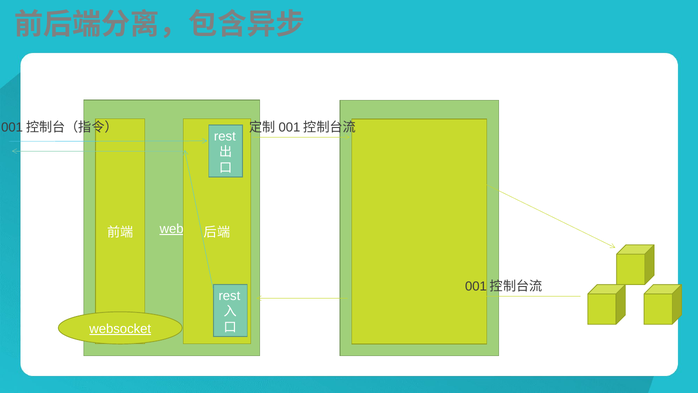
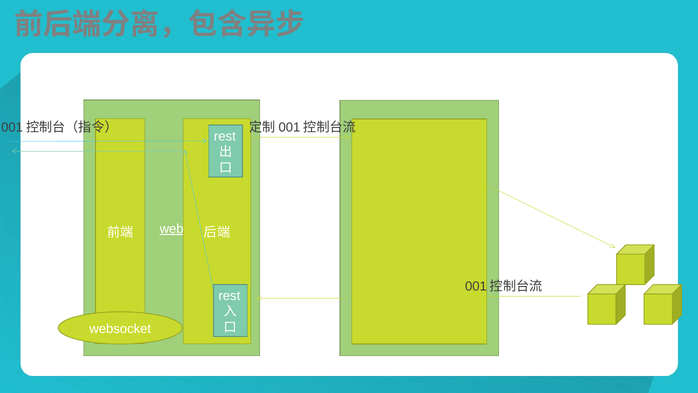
websocket underline: present -> none (120, 328)
